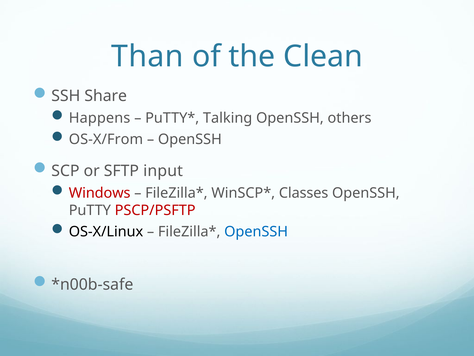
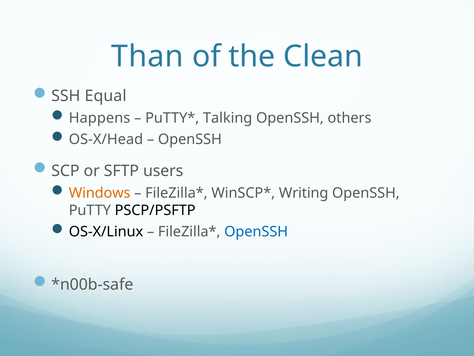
Share: Share -> Equal (106, 96)
OS-X/From: OS-X/From -> OS-X/Head (106, 139)
input: input -> users (163, 171)
Windows colour: red -> orange (100, 193)
Classes: Classes -> Writing (304, 193)
PSCP/PSFTP colour: red -> black (155, 210)
